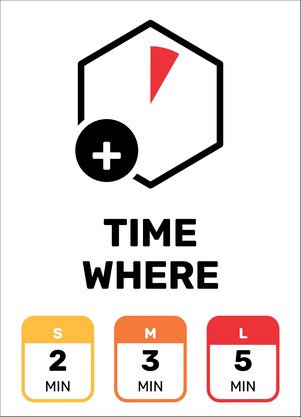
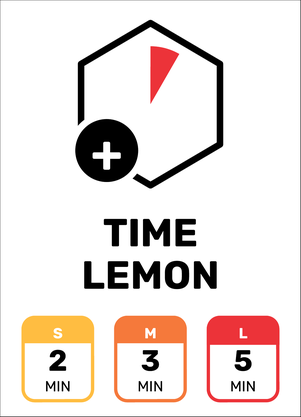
WHERE: WHERE -> LEMON (150, 276)
